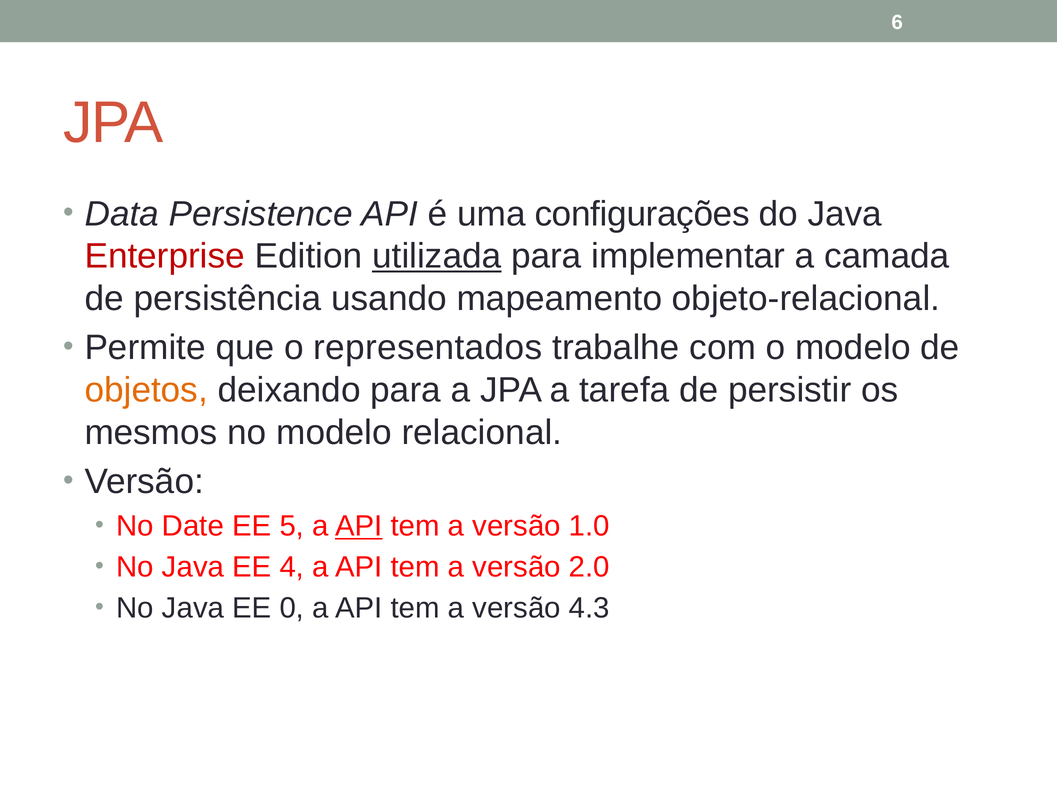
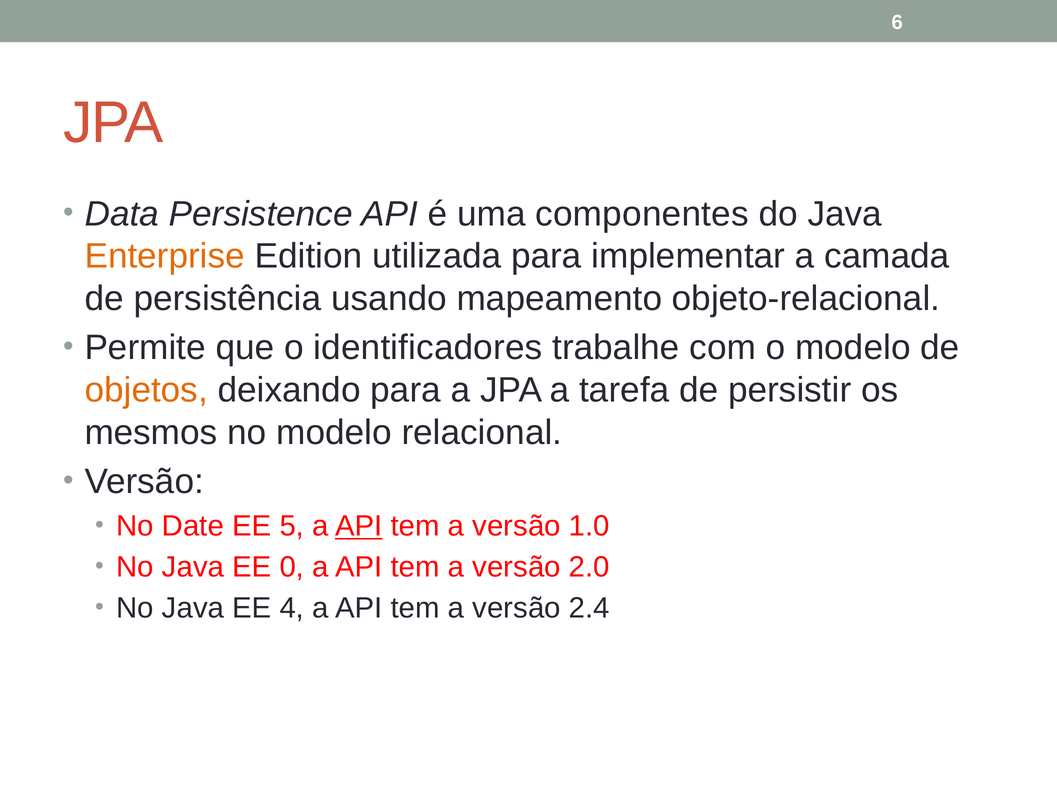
configurações: configurações -> componentes (642, 214)
Enterprise colour: red -> orange (165, 256)
utilizada underline: present -> none (437, 256)
representados: representados -> identificadores (428, 348)
4: 4 -> 0 (292, 567)
0: 0 -> 4 (292, 608)
4.3: 4.3 -> 2.4 (589, 608)
